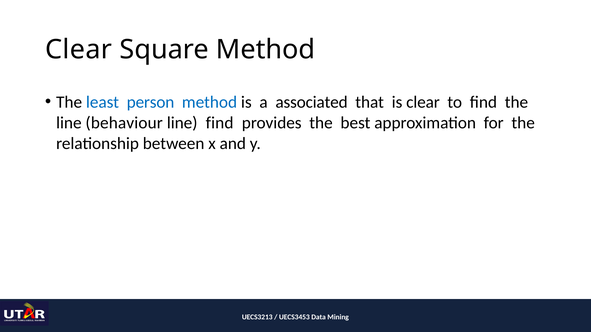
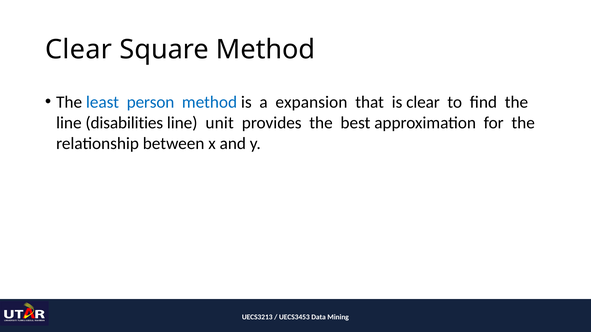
associated: associated -> expansion (311, 102)
behaviour: behaviour -> disabilities (124, 123)
line find: find -> unit (220, 123)
